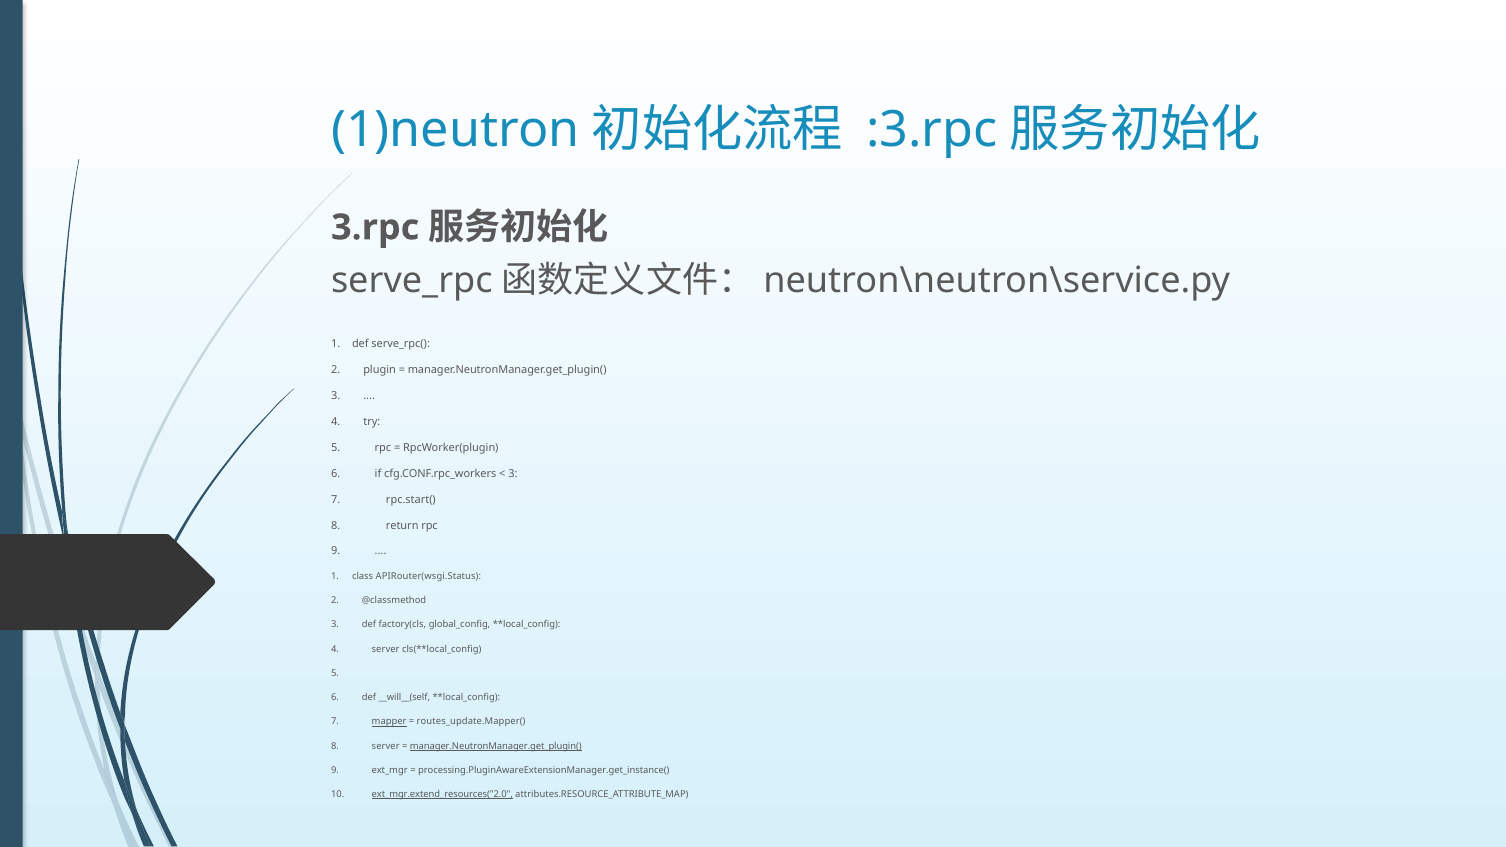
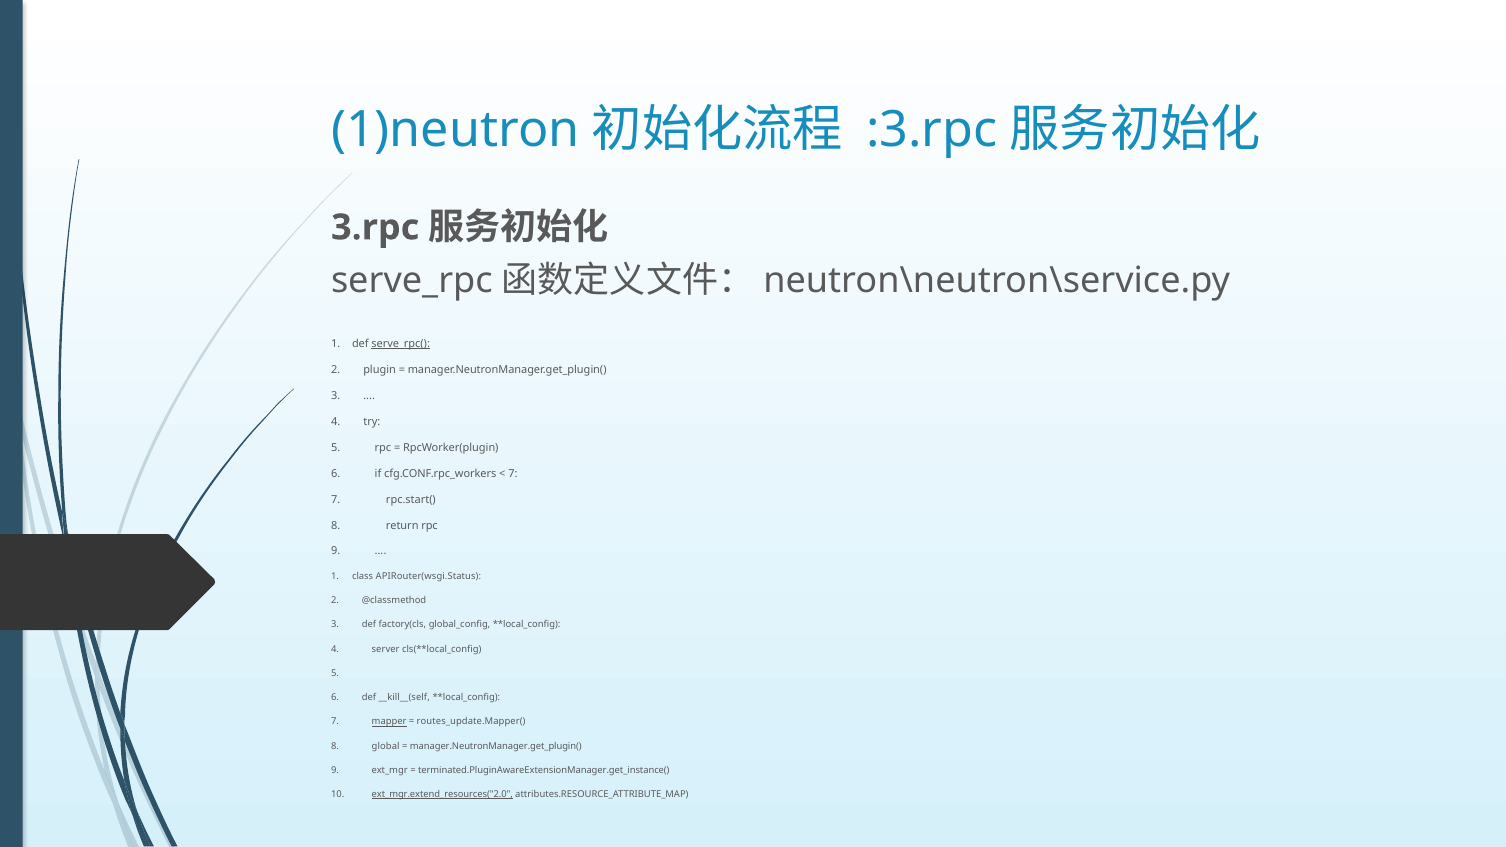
serve_rpc( underline: none -> present (401, 344)
3: 3 -> 7 (513, 474)
__will__(self: __will__(self -> __kill__(self (404, 698)
8 server: server -> global (386, 746)
manager.NeutronManager.get_plugin( underline: present -> none (496, 746)
processing.PluginAwareExtensionManager.get_instance(: processing.PluginAwareExtensionManager.get_instance( -> terminated.PluginAwareExtensionManager.get_instance( (544, 771)
